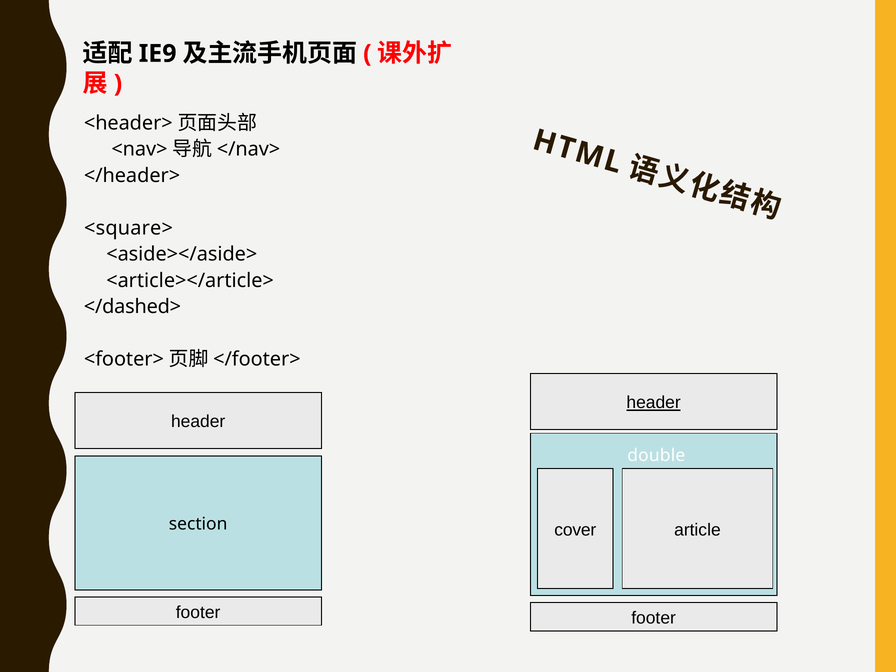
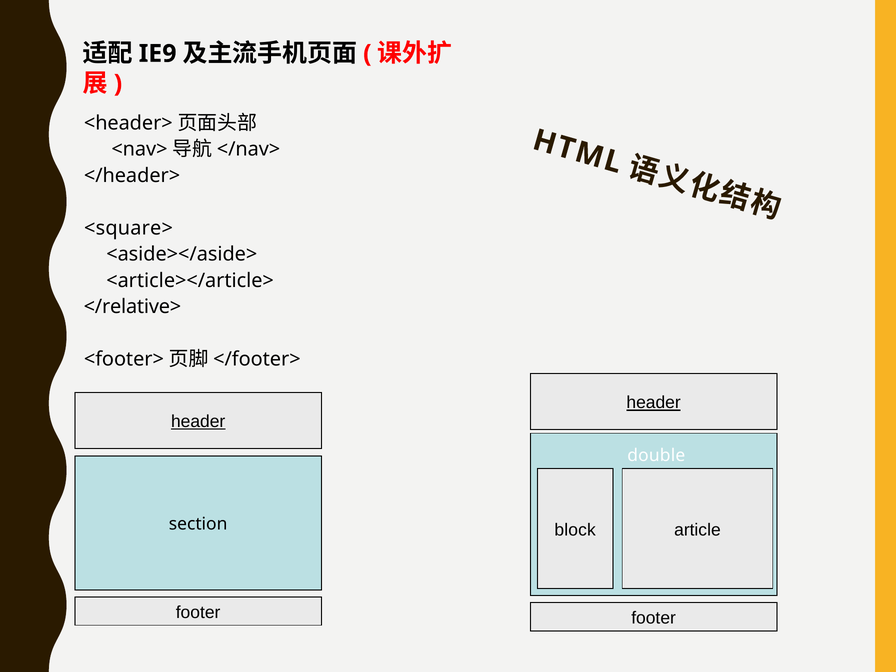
</dashed>: </dashed> -> </relative> (132, 307)
header underline: none -> present (198, 422)
cover: cover -> block (575, 530)
